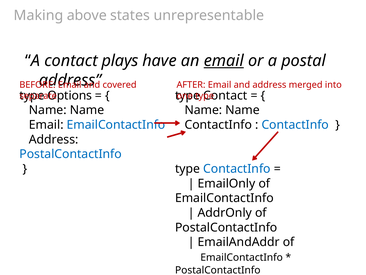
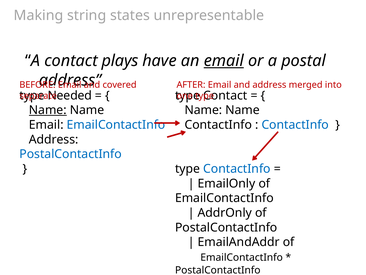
above: above -> string (87, 15)
Options: Options -> Needed (70, 95)
Name underline: none -> present (48, 110)
